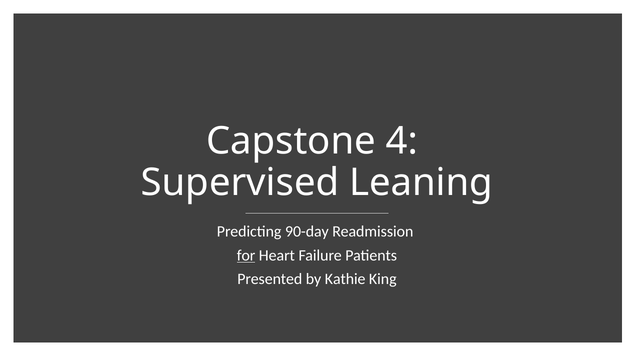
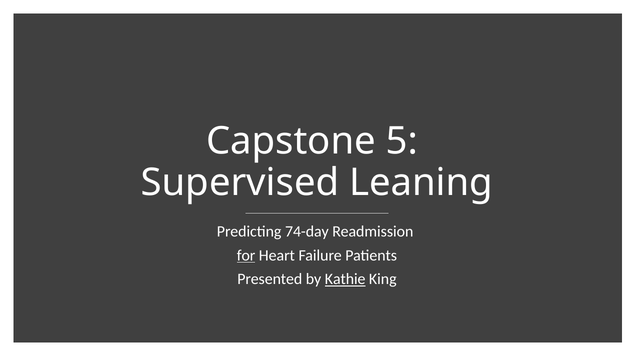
4: 4 -> 5 (402, 141)
90-day: 90-day -> 74-day (307, 232)
Kathie underline: none -> present (345, 280)
